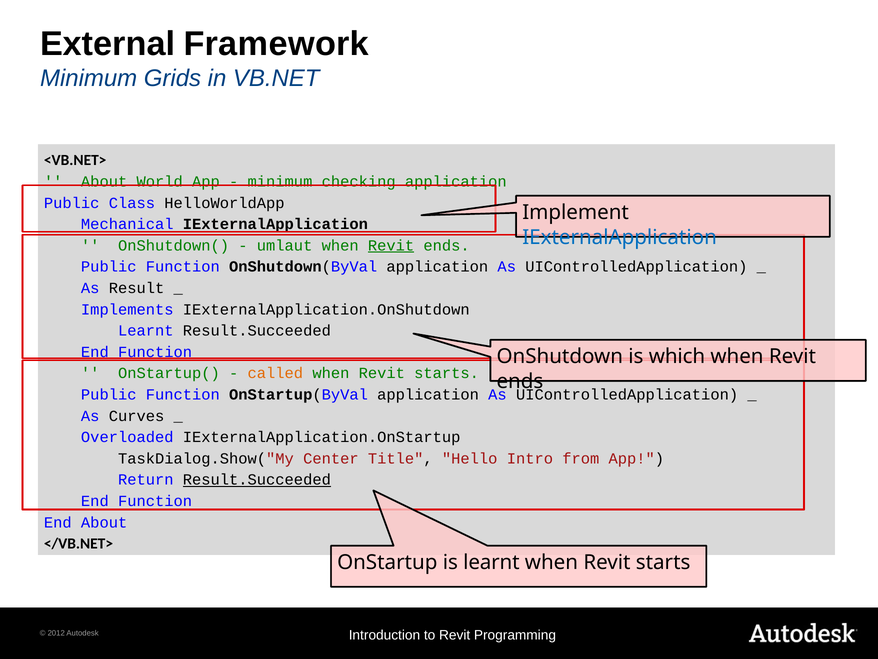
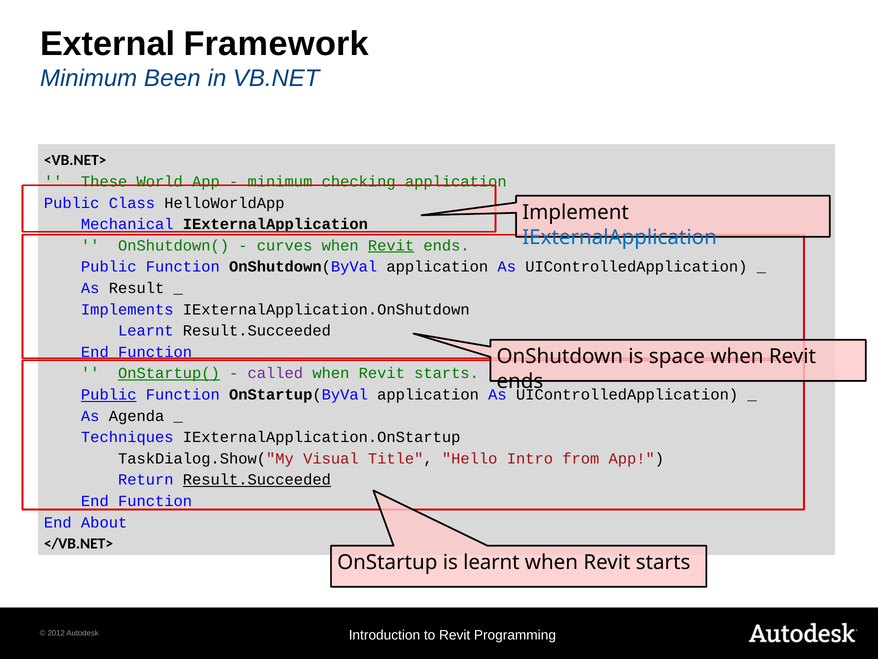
Grids: Grids -> Been (172, 78)
About: About -> These (104, 181)
umlaut: umlaut -> curves (285, 245)
which: which -> space (677, 356)
OnStartup( underline: none -> present (169, 373)
called colour: orange -> purple (275, 373)
Public underline: none -> present (109, 394)
Curves: Curves -> Agenda (137, 416)
Overloaded: Overloaded -> Techniques (127, 437)
Center: Center -> Visual (331, 458)
